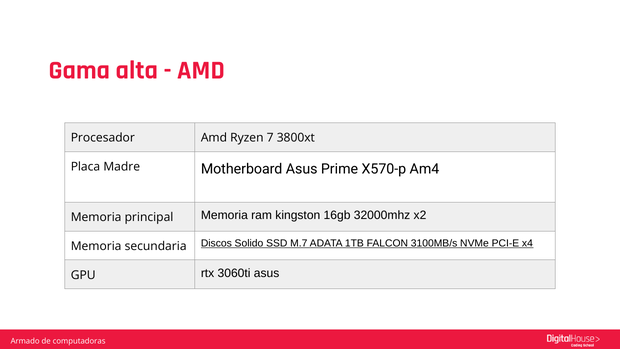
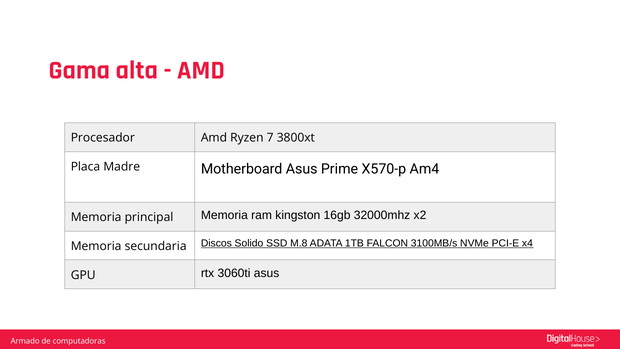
M.7: M.7 -> M.8 (299, 243)
